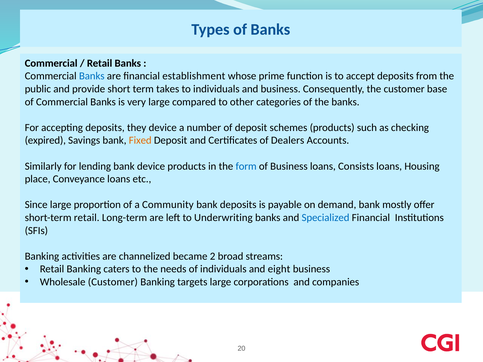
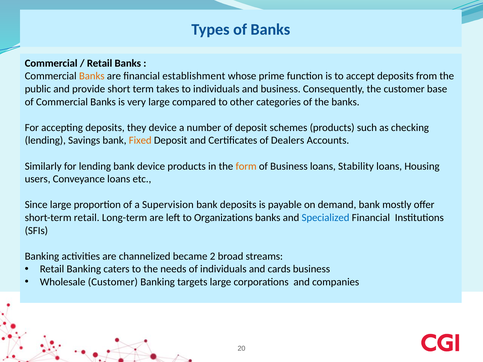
Banks colour: blue -> orange (92, 76)
expired: expired -> lending (45, 141)
form colour: blue -> orange (246, 166)
Consists: Consists -> Stability (356, 166)
place: place -> users (38, 179)
Community: Community -> Supervision (168, 205)
Underwriting: Underwriting -> Organizations (223, 218)
eight: eight -> cards (279, 269)
